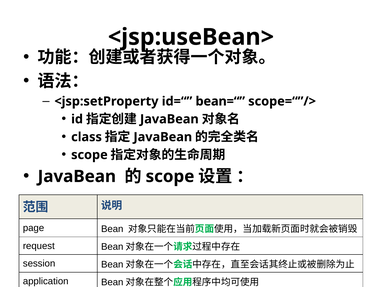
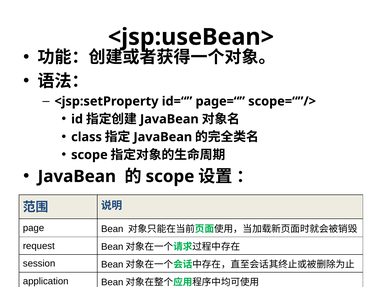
bean=“: bean=“ -> page=“ (220, 101)
